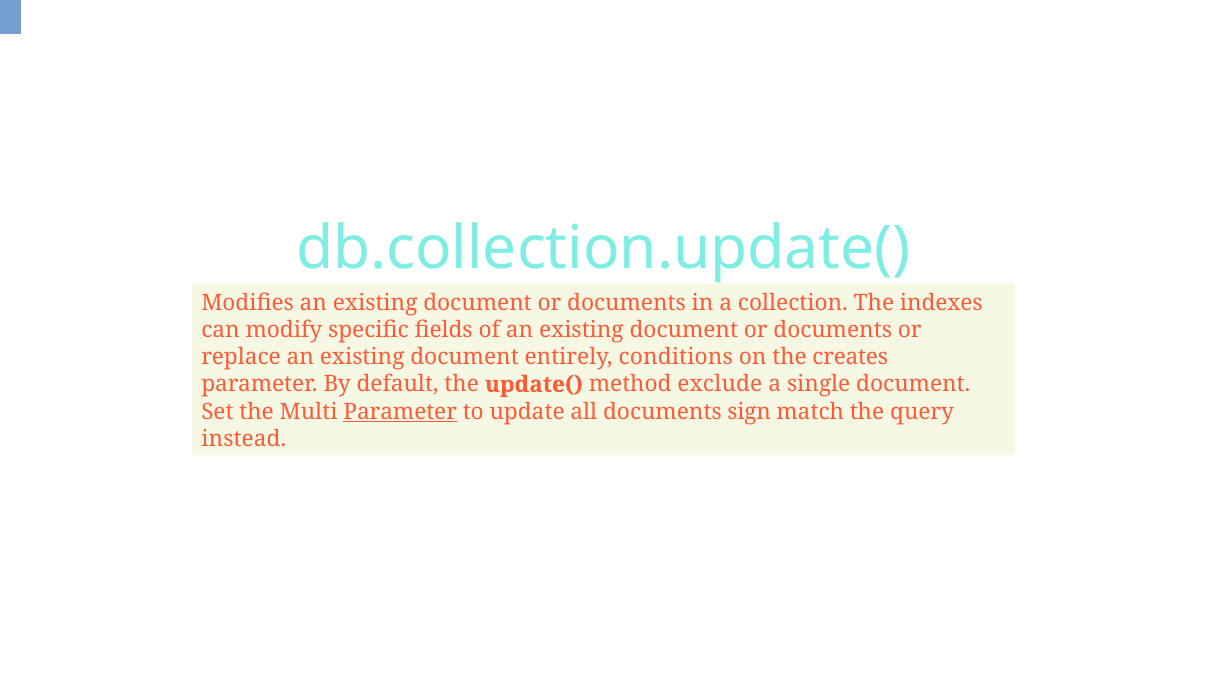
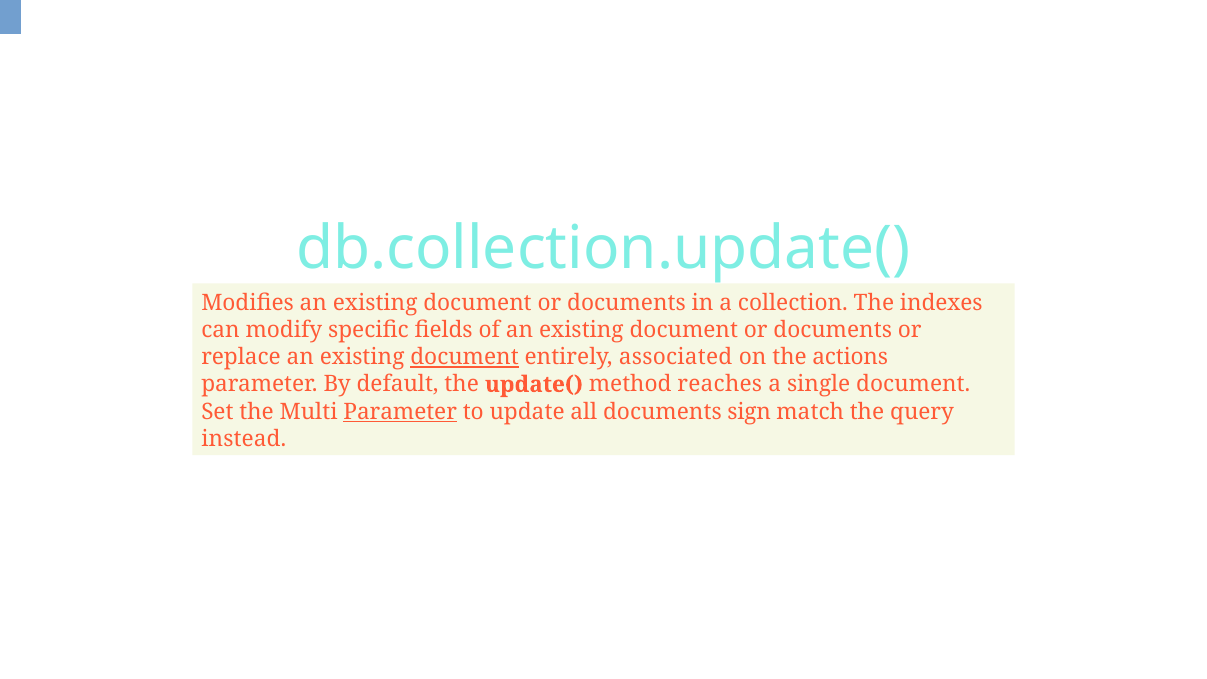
document underline: none -> present (465, 357)
conditions: conditions -> associated (676, 357)
creates: creates -> actions (850, 357)
exclude: exclude -> reaches (720, 384)
